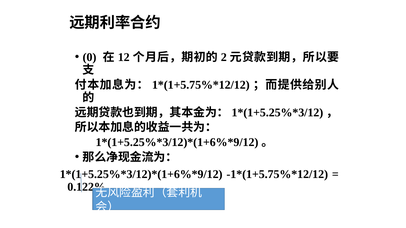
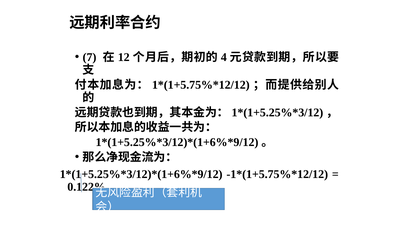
0: 0 -> 7 (90, 57)
2: 2 -> 4 (224, 57)
